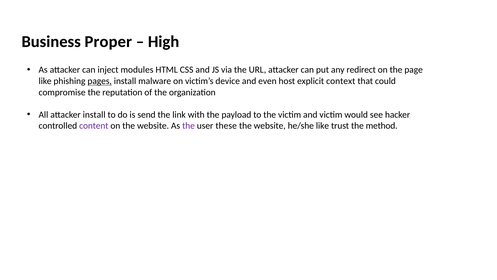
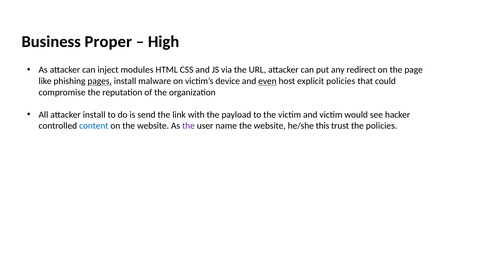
even underline: none -> present (267, 81)
explicit context: context -> policies (341, 81)
content colour: purple -> blue (94, 126)
these: these -> name (226, 126)
he/she like: like -> this (323, 126)
the method: method -> policies (382, 126)
